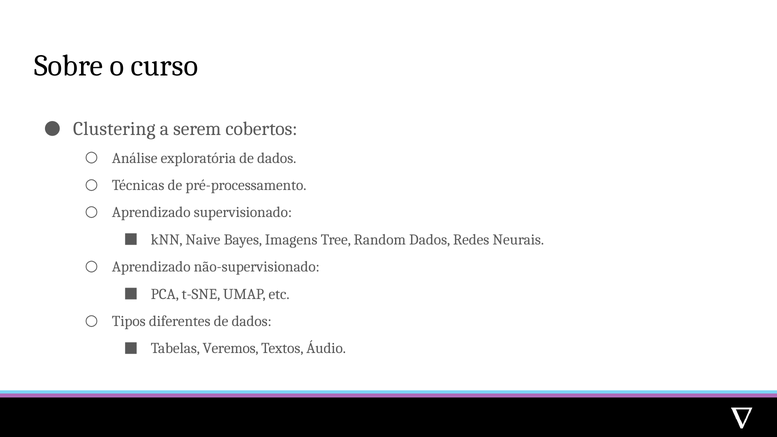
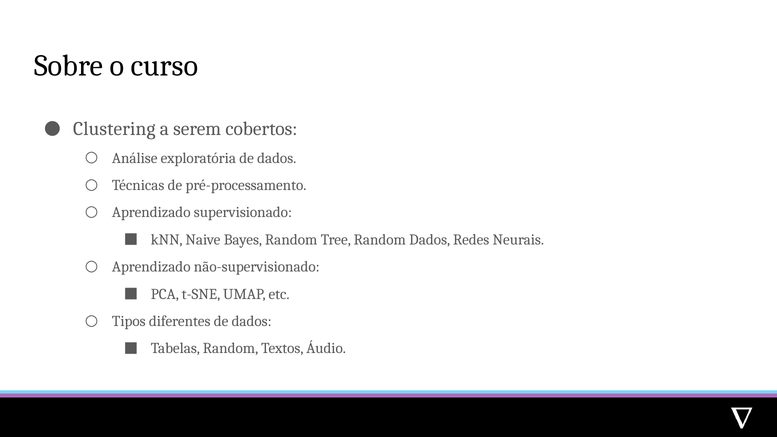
Bayes Imagens: Imagens -> Random (291, 240)
Tabelas Veremos: Veremos -> Random (231, 348)
